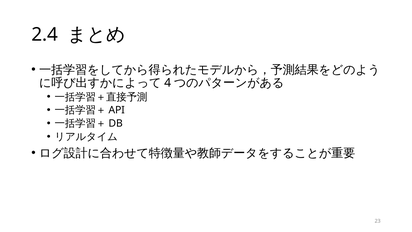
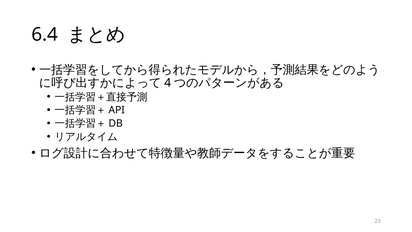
2.4: 2.4 -> 6.4 (45, 35)
